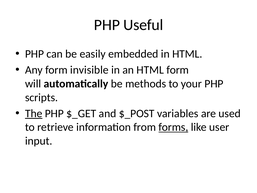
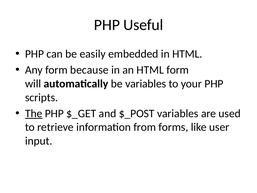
invisible: invisible -> because (89, 70)
be methods: methods -> variables (146, 84)
forms underline: present -> none (173, 127)
